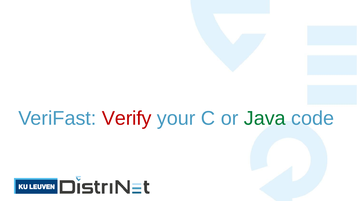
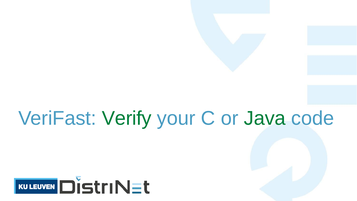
Verify colour: red -> green (127, 118)
